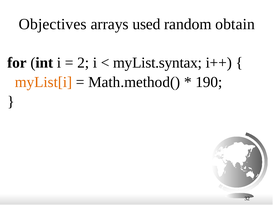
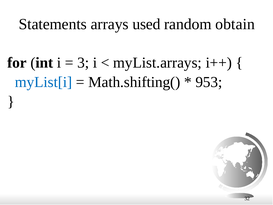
Objectives: Objectives -> Statements (53, 24)
2: 2 -> 3 (83, 63)
myList.syntax: myList.syntax -> myList.arrays (157, 63)
myList[i colour: orange -> blue (44, 82)
Math.method(: Math.method( -> Math.shifting( (134, 82)
190: 190 -> 953 (209, 82)
